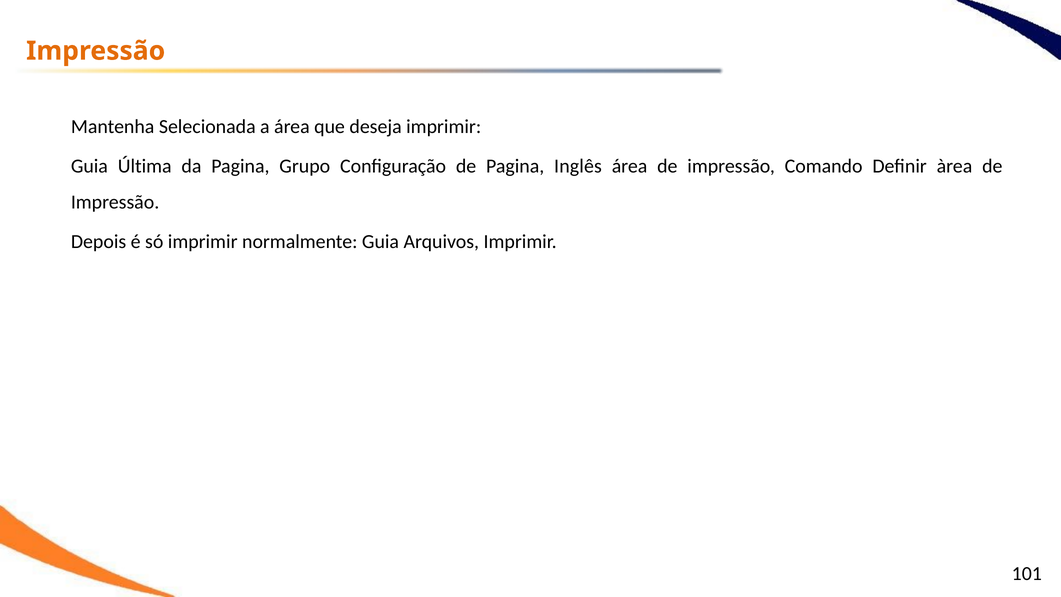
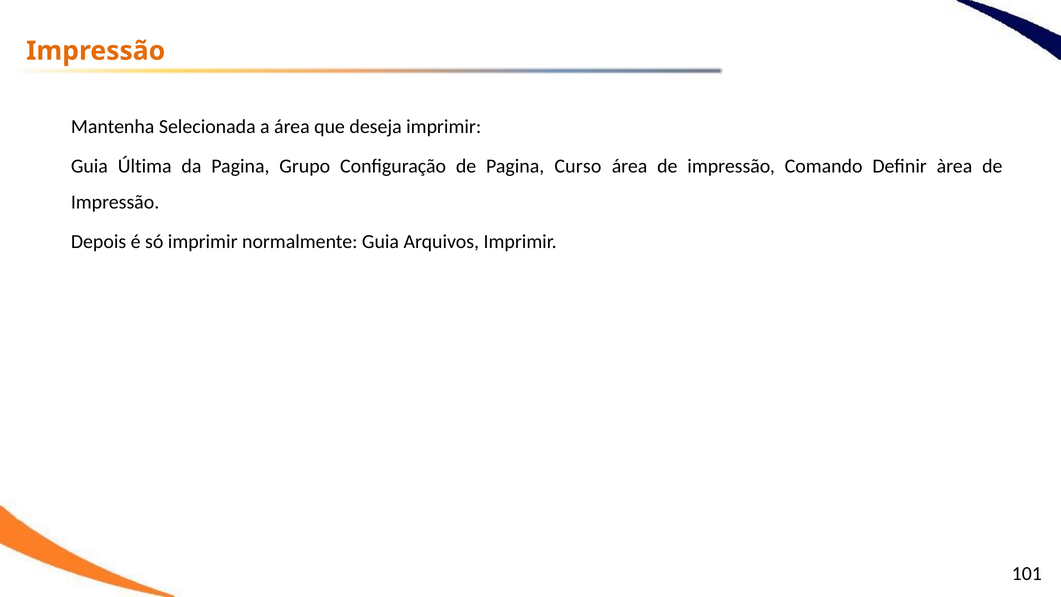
Inglês: Inglês -> Curso (578, 166)
